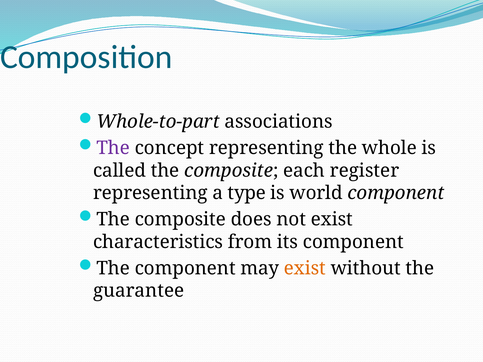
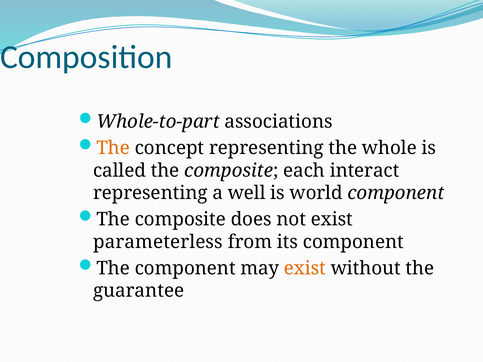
The colour: purple -> orange (113, 148)
register: register -> interact (365, 171)
type: type -> well (247, 193)
characteristics: characteristics -> parameterless (158, 242)
